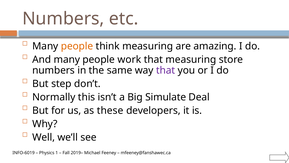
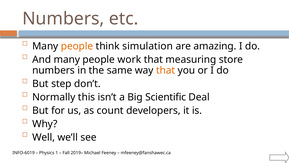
think measuring: measuring -> simulation (148, 46)
that colour: purple -> orange (166, 70)
Simulate: Simulate -> Scientific (166, 97)
these: these -> count (110, 110)
